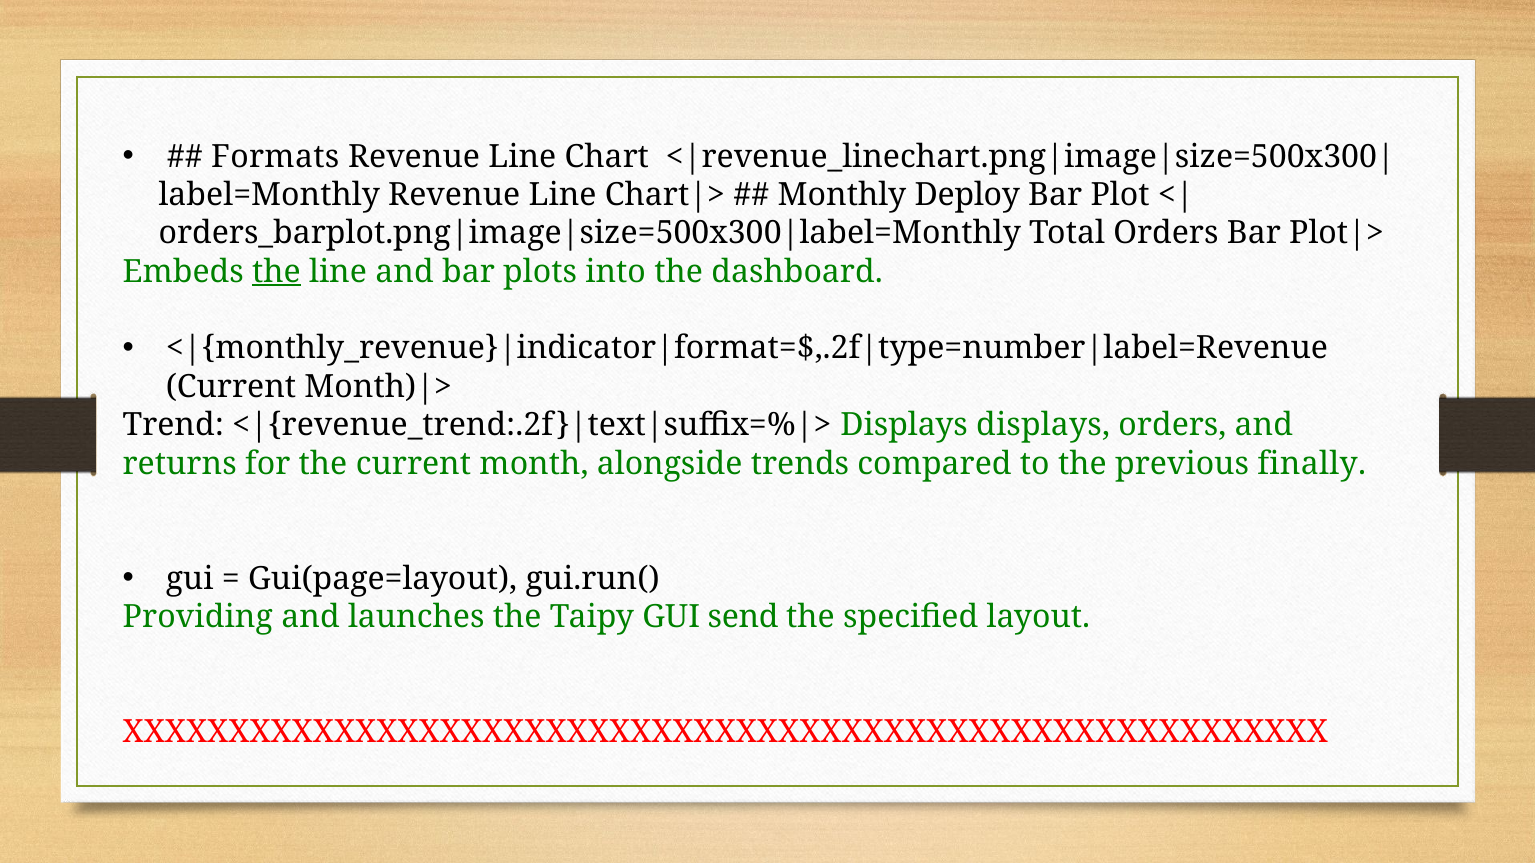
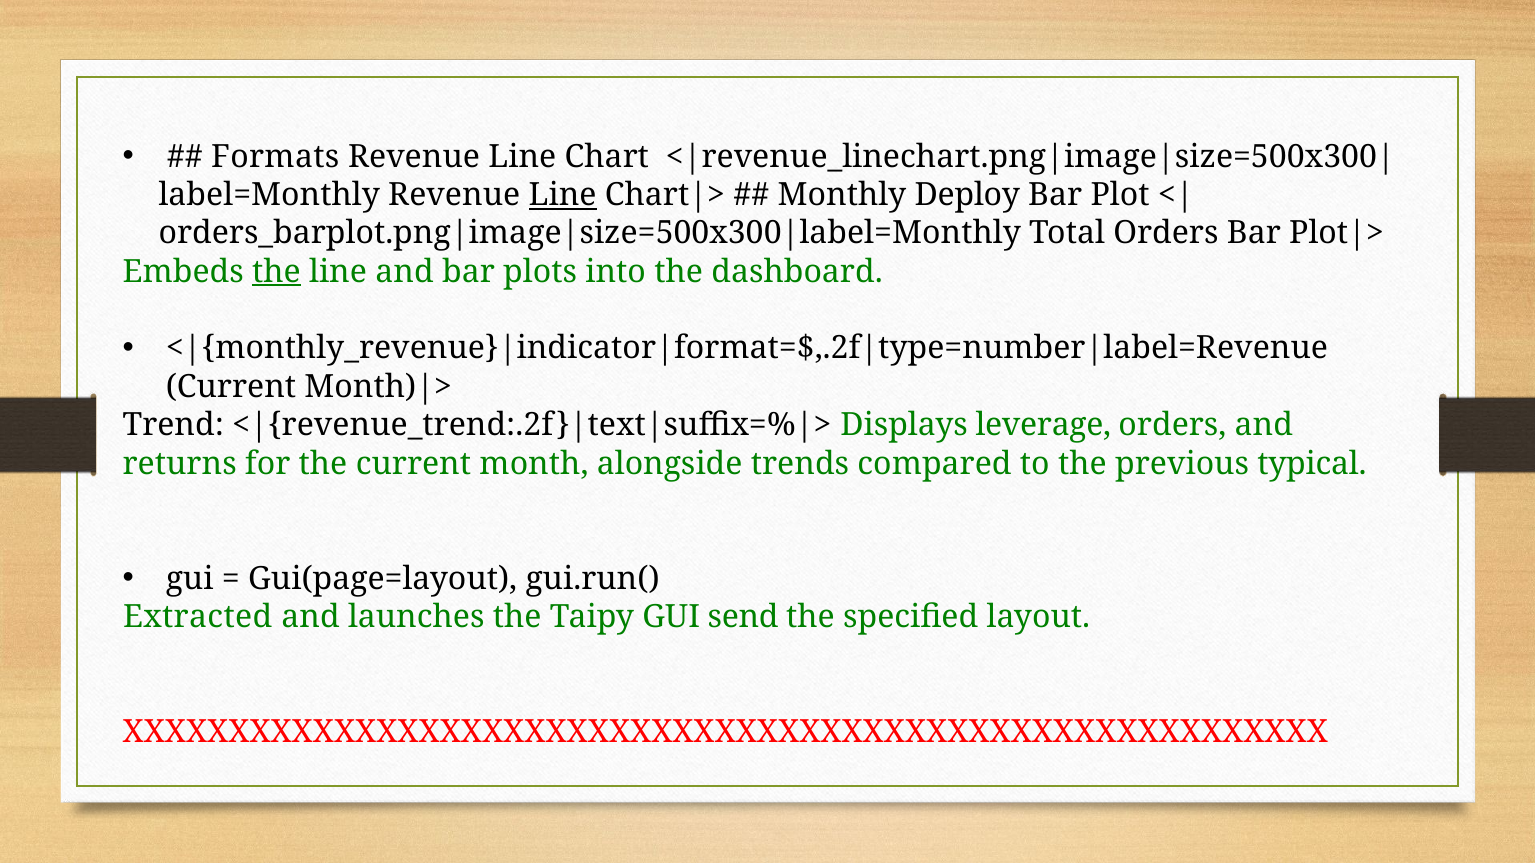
Line underline: none -> present (563, 195)
Displays displays: displays -> leverage (1043, 425)
finally: finally -> typical (1312, 464)
Providing: Providing -> Extracted (198, 617)
